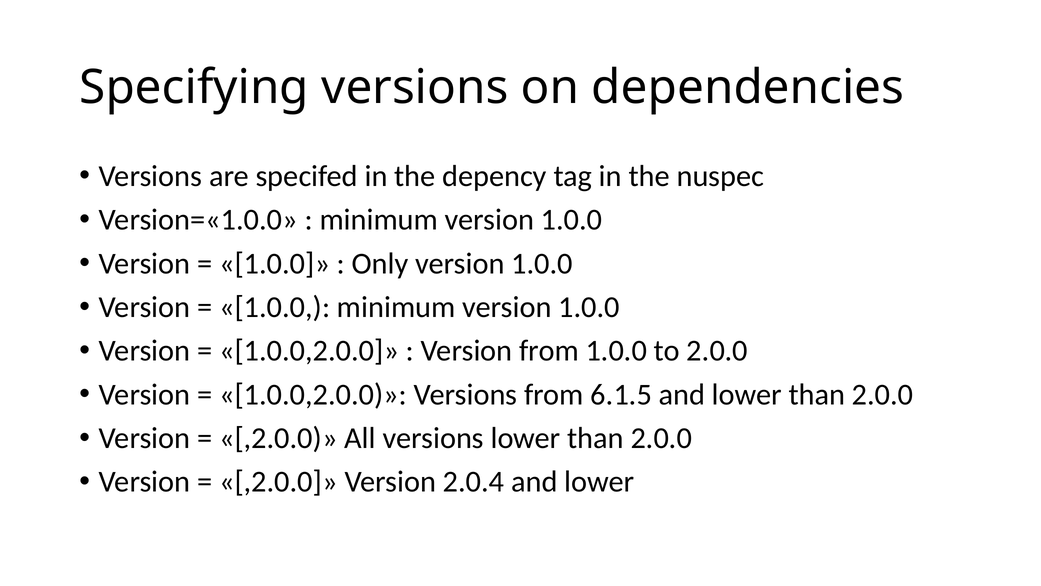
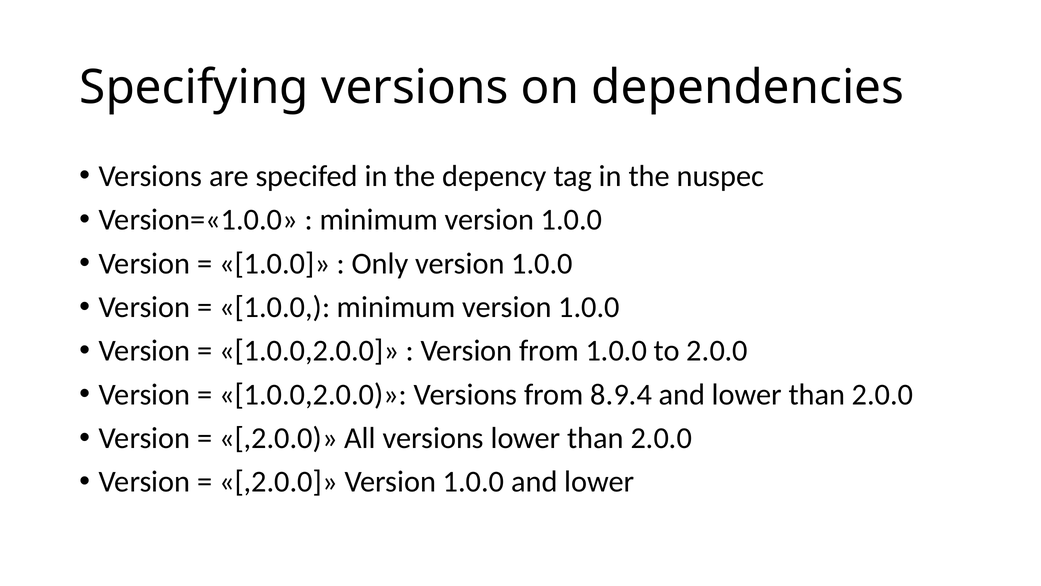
6.1.5: 6.1.5 -> 8.9.4 (621, 394)
,2.0.0 Version 2.0.4: 2.0.4 -> 1.0.0 (474, 482)
